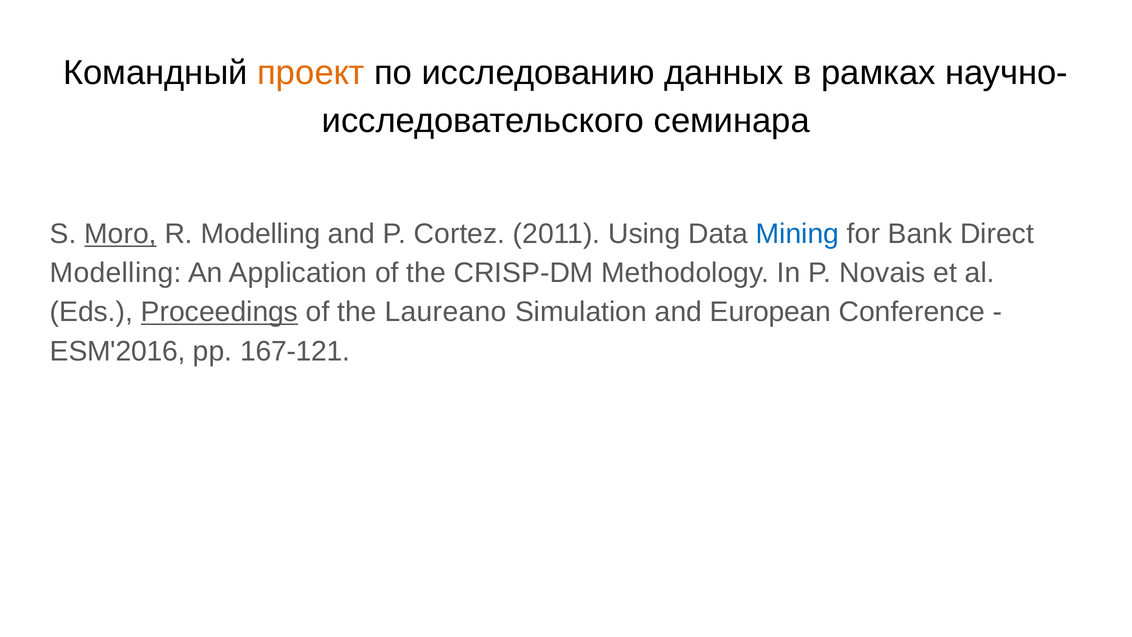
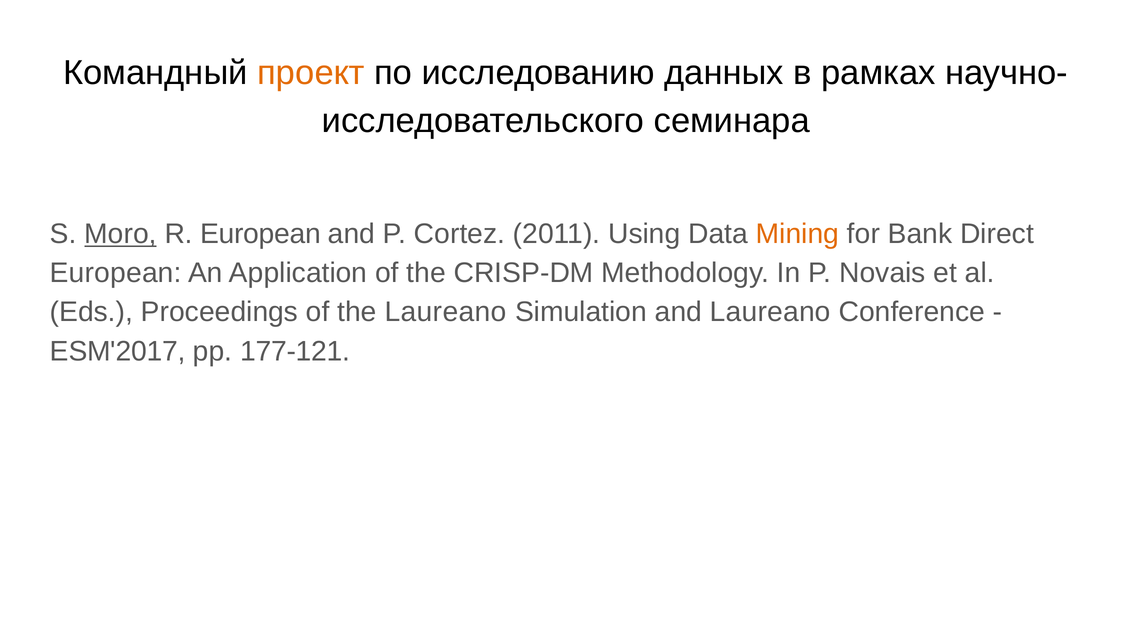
R Modelling: Modelling -> European (261, 234)
Mining colour: blue -> orange (797, 234)
Modelling: Modelling -> European (116, 273)
Proceedings underline: present -> none (220, 312)
and European: European -> Laureano (770, 312)
ESM'2016: ESM'2016 -> ESM'2017 (118, 351)
167-121: 167-121 -> 177-121 (295, 351)
